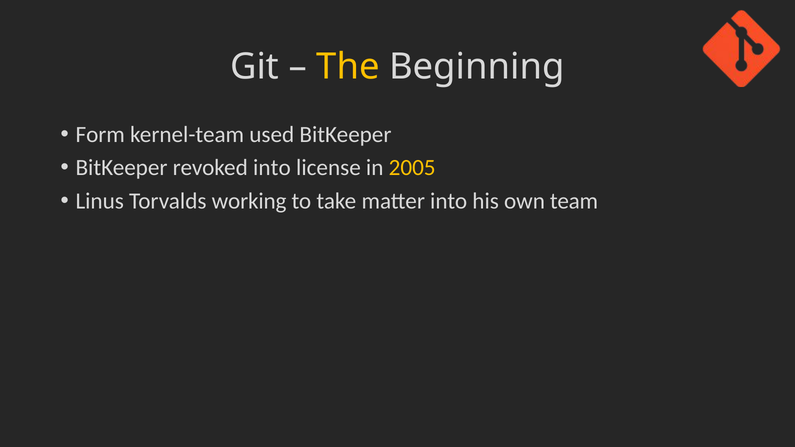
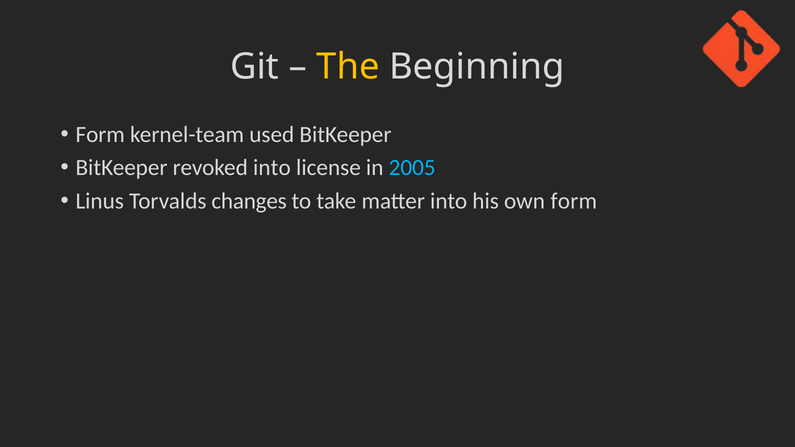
2005 colour: yellow -> light blue (412, 168)
working: working -> changes (249, 201)
own team: team -> form (574, 201)
